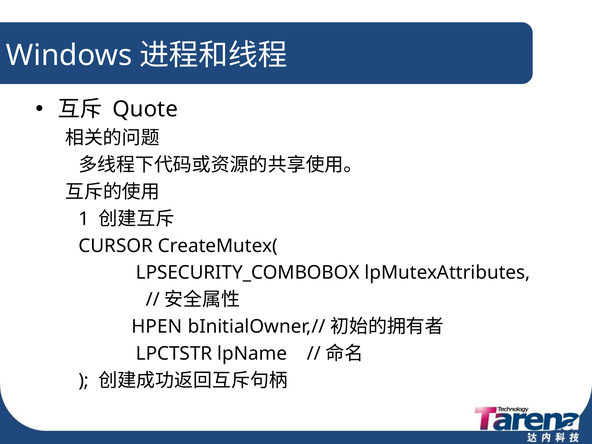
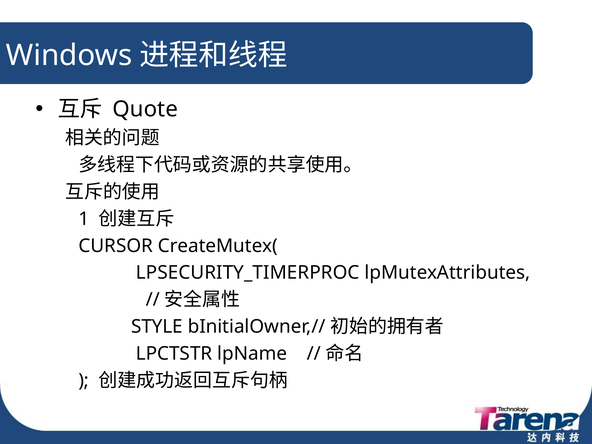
LPSECURITY_COMBOBOX: LPSECURITY_COMBOBOX -> LPSECURITY_TIMERPROC (248, 273)
HPEN: HPEN -> STYLE (157, 327)
